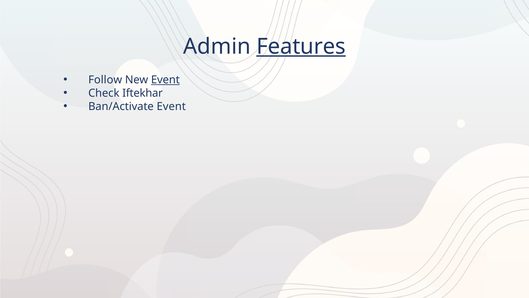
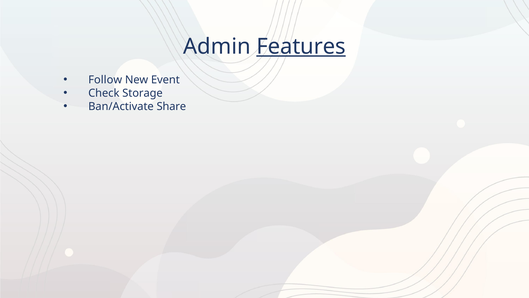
Event underline: present -> none (165, 80)
Iftekhar: Iftekhar -> Storage (143, 93)
Ban/Activate Event: Event -> Share (171, 106)
